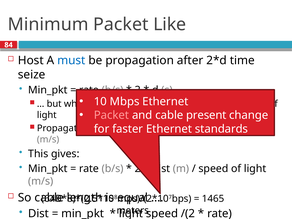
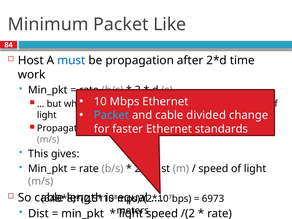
seize: seize -> work (32, 75)
Packet colour: pink -> light blue (111, 115)
present: present -> divided (206, 115)
1465: 1465 -> 6973 (213, 199)
